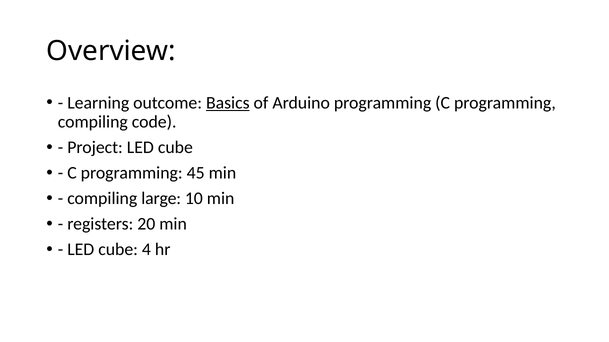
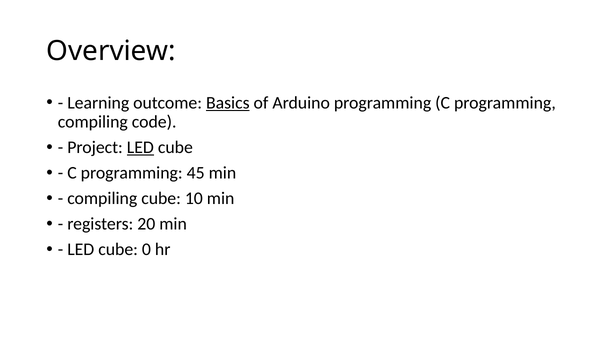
LED underline: none -> present (140, 148)
compiling large: large -> cube (161, 199)
4: 4 -> 0 (146, 250)
